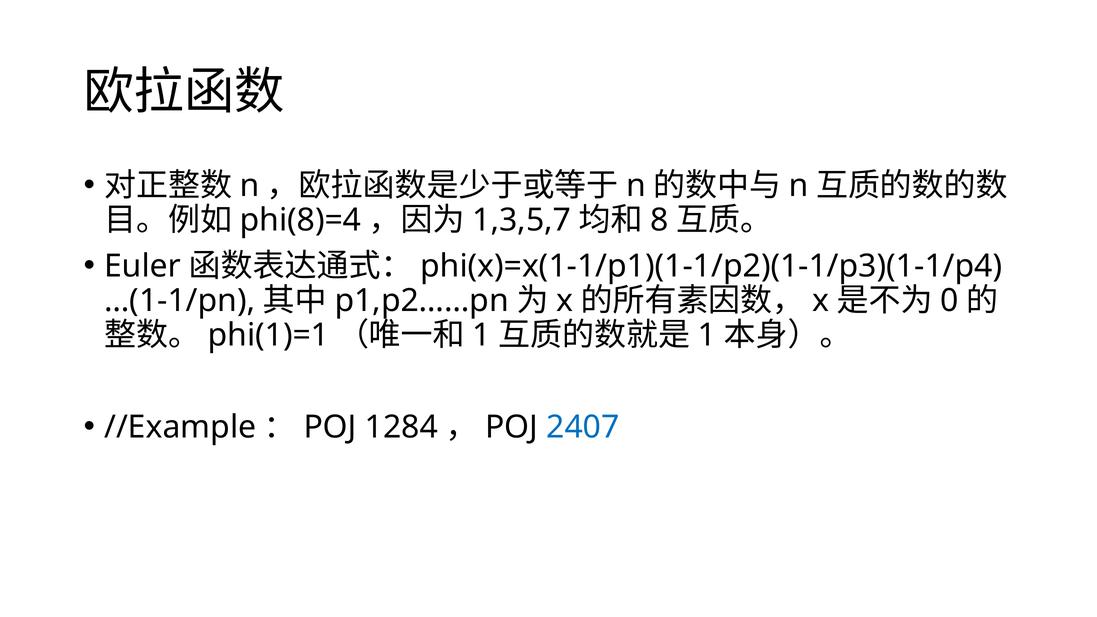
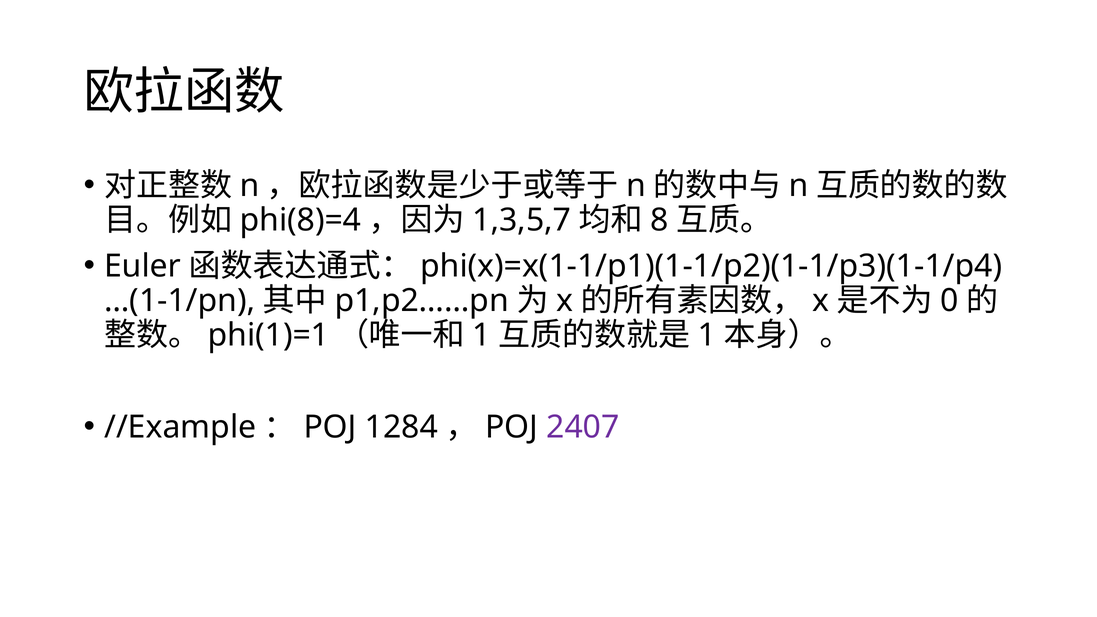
2407 colour: blue -> purple (583, 427)
